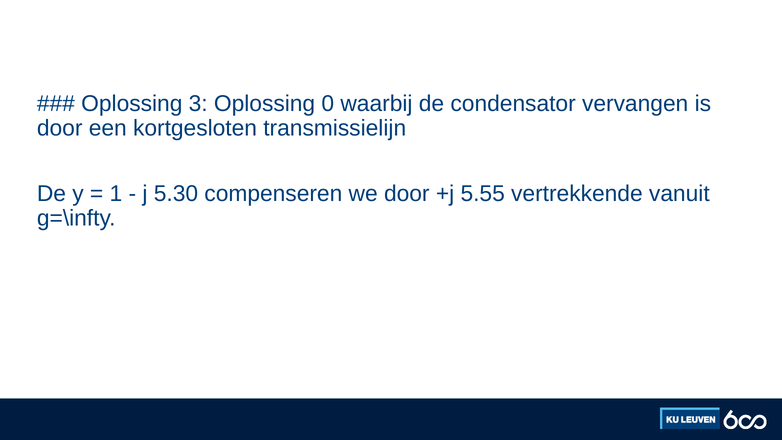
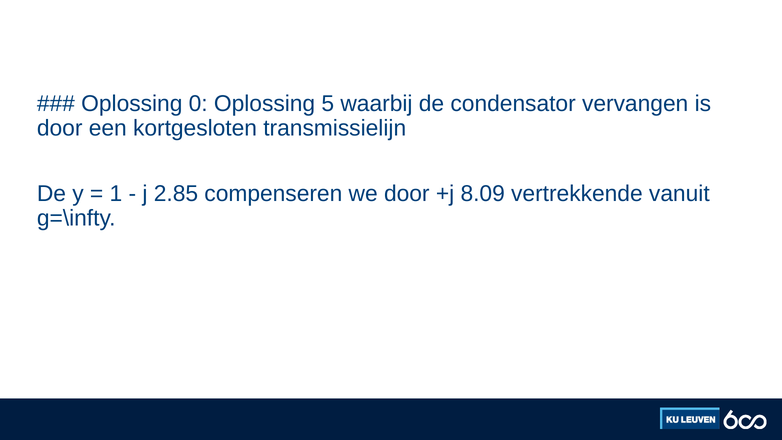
3: 3 -> 0 (198, 103)
0: 0 -> 5 (328, 103)
5.30: 5.30 -> 2.85 (176, 194)
5.55: 5.55 -> 8.09 (483, 194)
